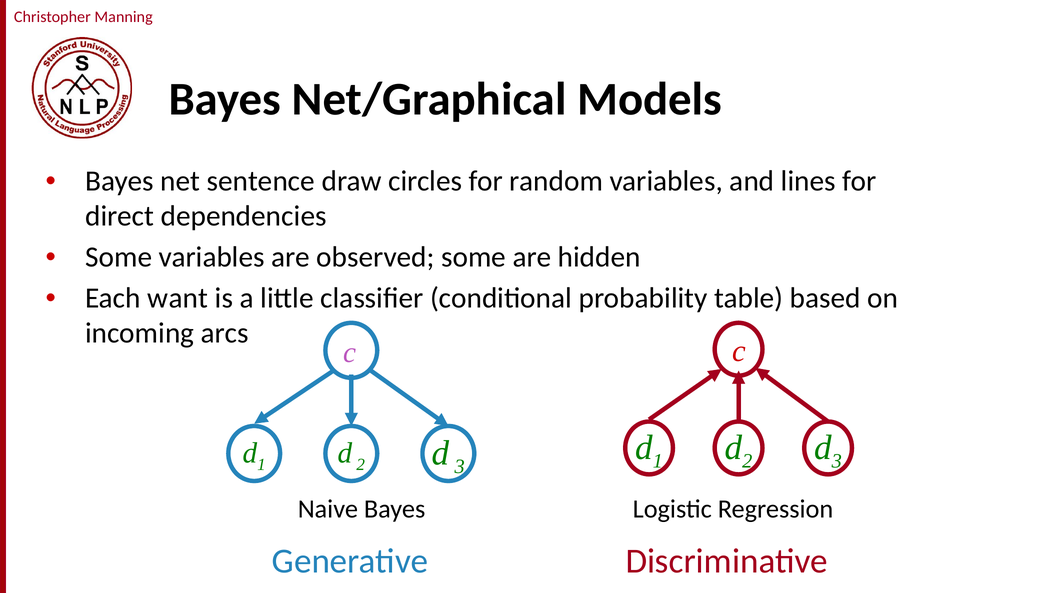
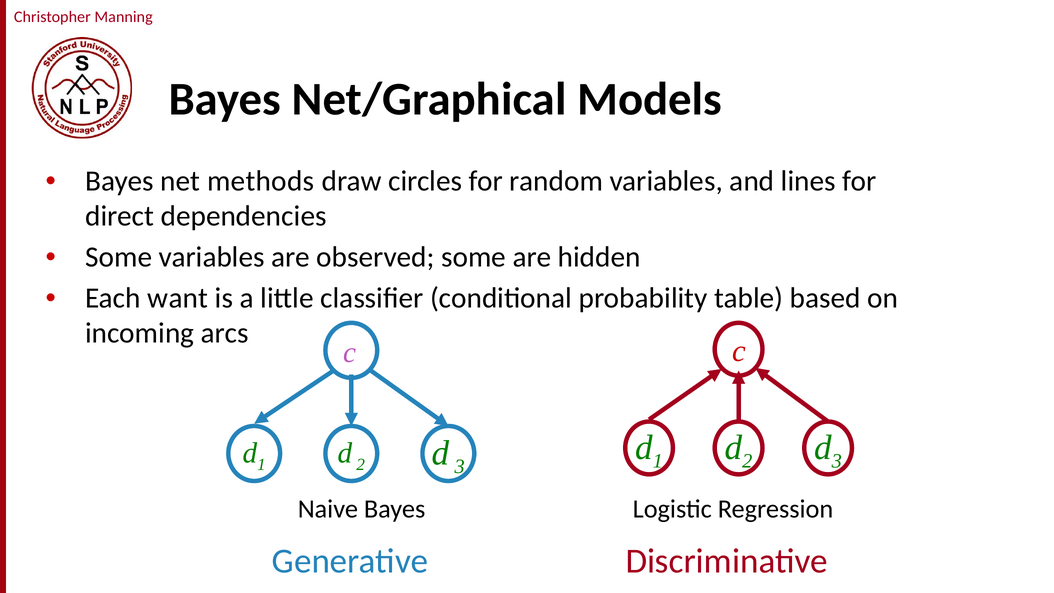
sentence: sentence -> methods (261, 181)
